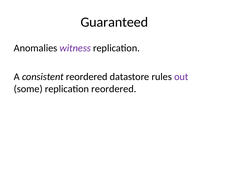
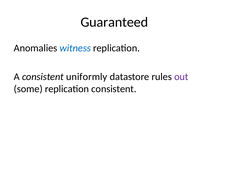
witness colour: purple -> blue (75, 48)
consistent reordered: reordered -> uniformly (87, 77)
replication reordered: reordered -> consistent (114, 89)
